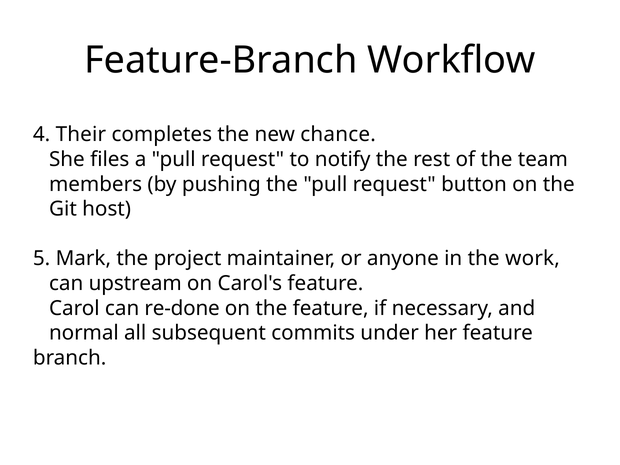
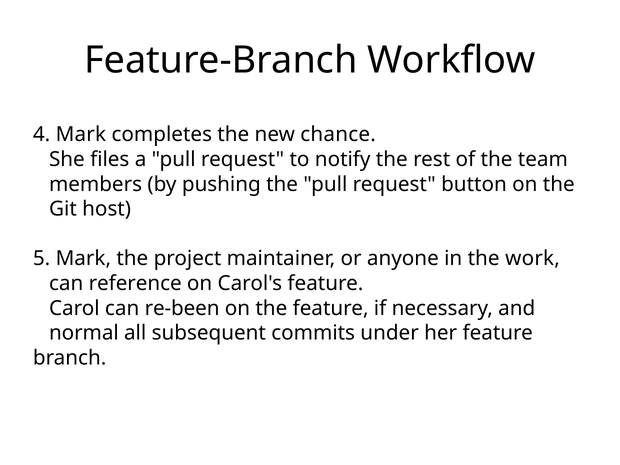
4 Their: Their -> Mark (81, 135)
upstream: upstream -> reference (135, 283)
re-done: re-done -> re-been (182, 308)
